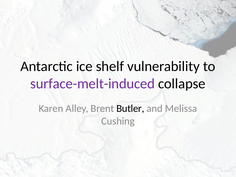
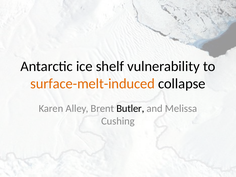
surface-melt-induced colour: purple -> orange (93, 84)
